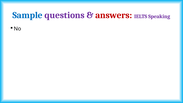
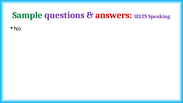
Sample colour: blue -> green (28, 15)
